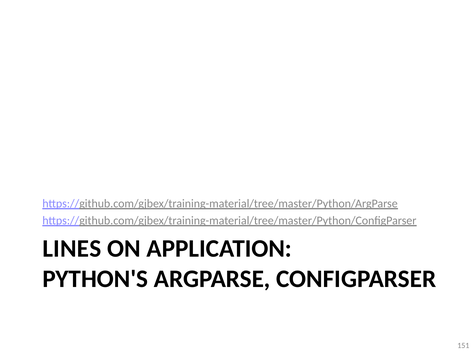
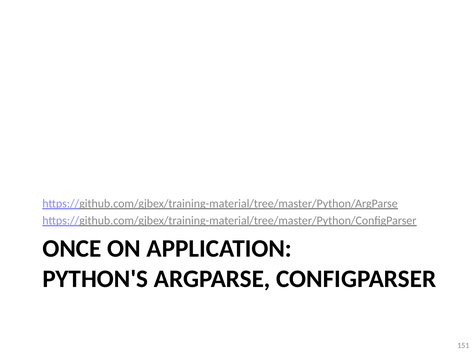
LINES: LINES -> ONCE (72, 249)
